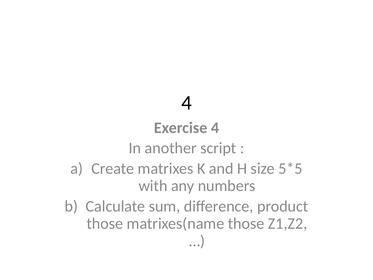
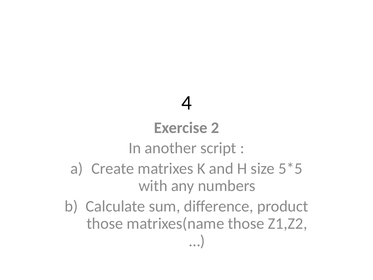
Exercise 4: 4 -> 2 (215, 128)
